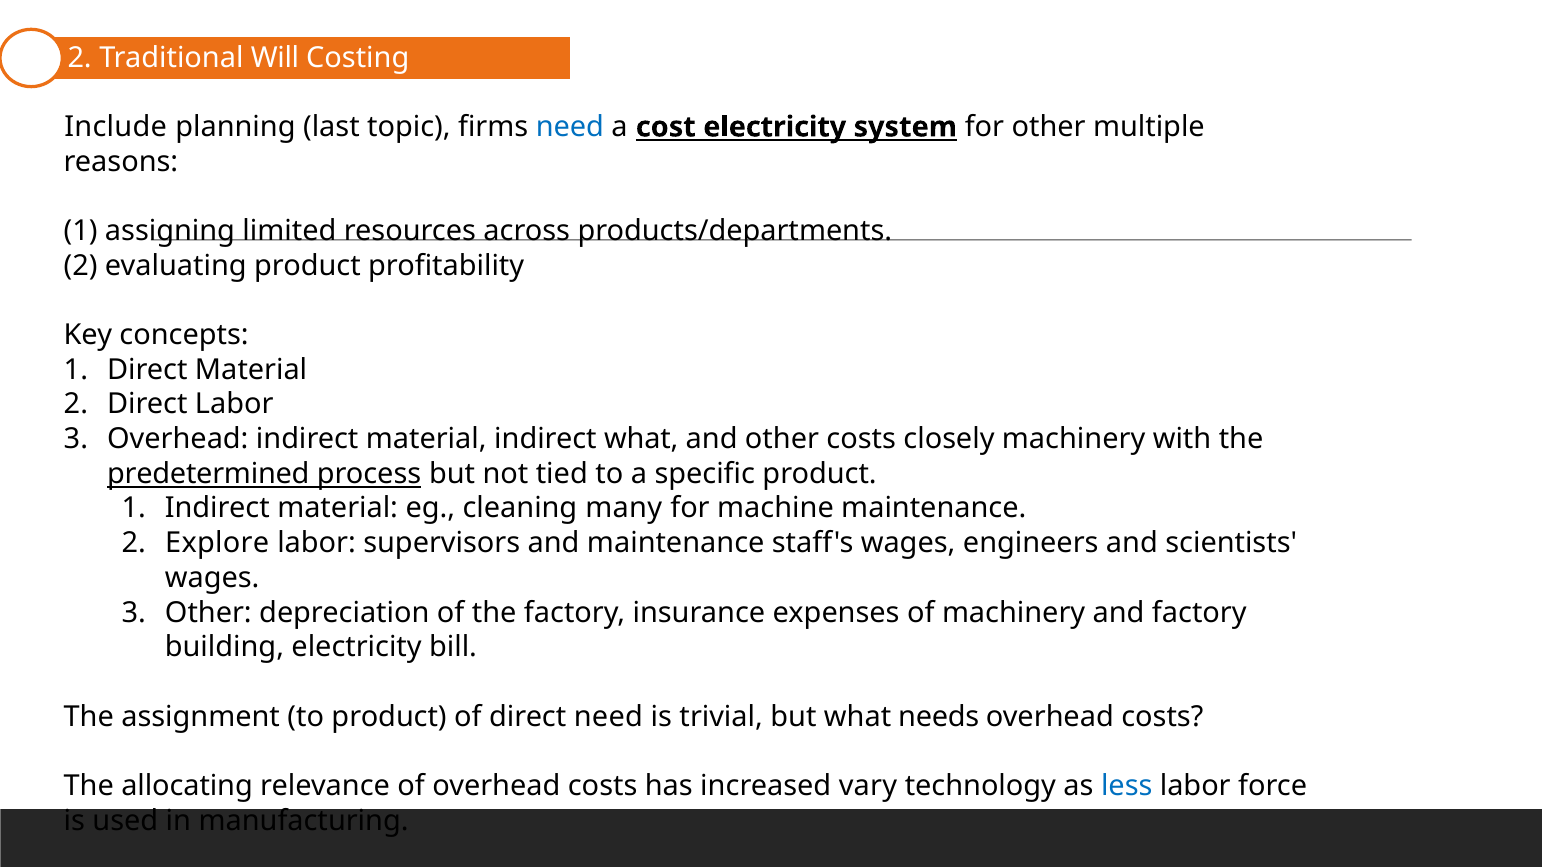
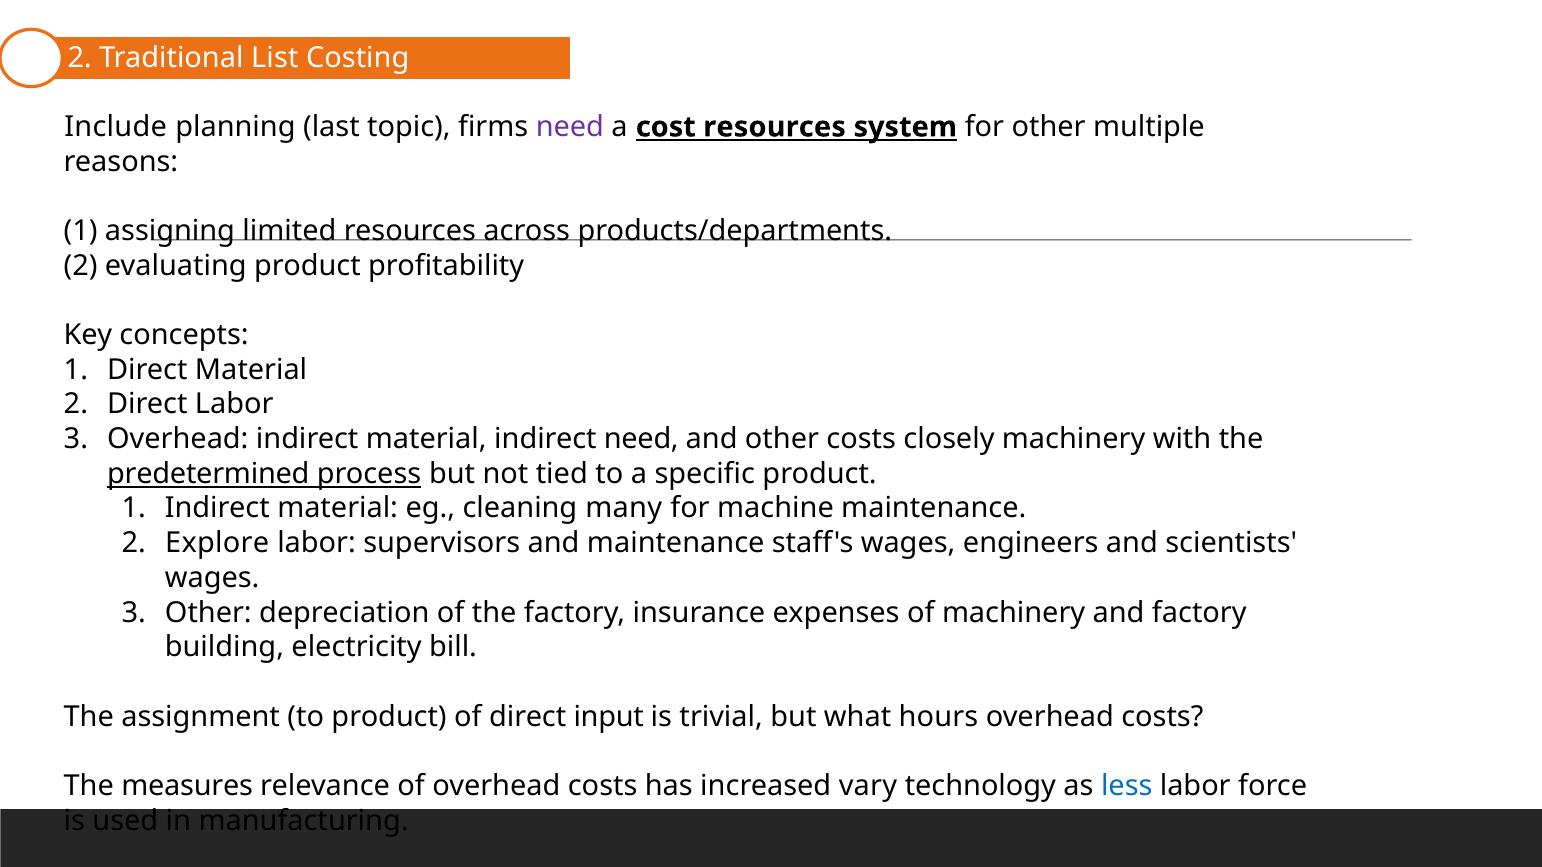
Will: Will -> List (275, 58)
need colour: blue -> purple (570, 127)
cost electricity: electricity -> resources (775, 127)
indirect what: what -> need (641, 439)
direct need: need -> input (609, 717)
needs: needs -> hours (938, 717)
allocating: allocating -> measures (187, 786)
